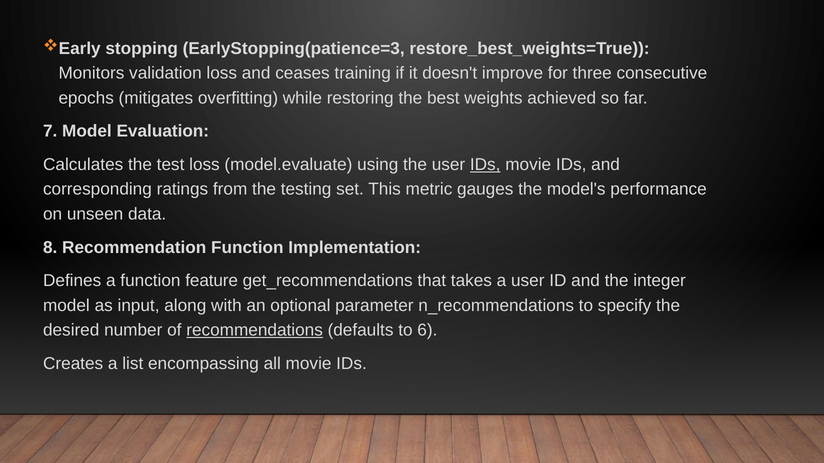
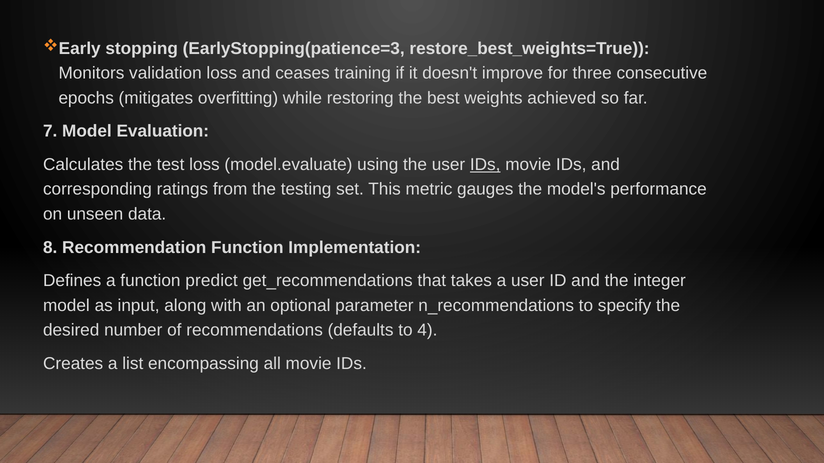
feature: feature -> predict (212, 281)
recommendations underline: present -> none (255, 330)
6: 6 -> 4 (427, 330)
